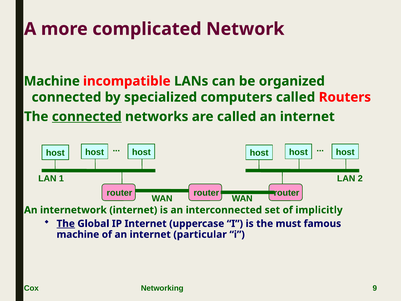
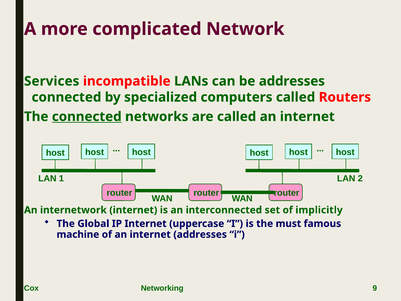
Machine: Machine -> Services (52, 81)
be organized: organized -> addresses (292, 81)
The underline: present -> none (66, 223)
internet particular: particular -> addresses (200, 234)
